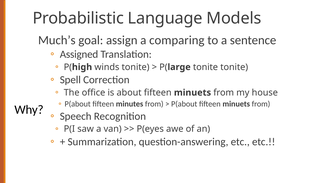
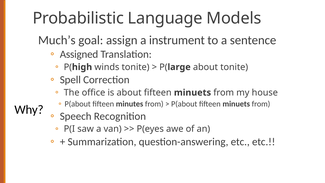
comparing: comparing -> instrument (177, 40)
tonite: tonite -> about (205, 67)
